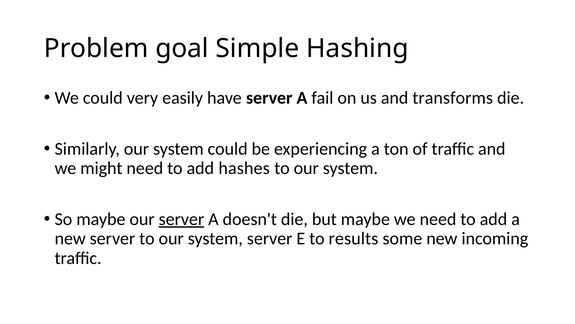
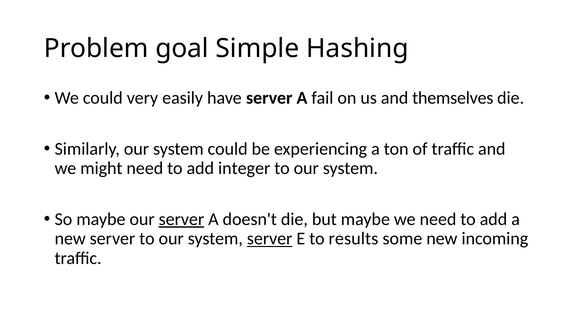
transforms: transforms -> themselves (453, 98)
hashes: hashes -> integer (244, 168)
server underline: none -> present (270, 238)
